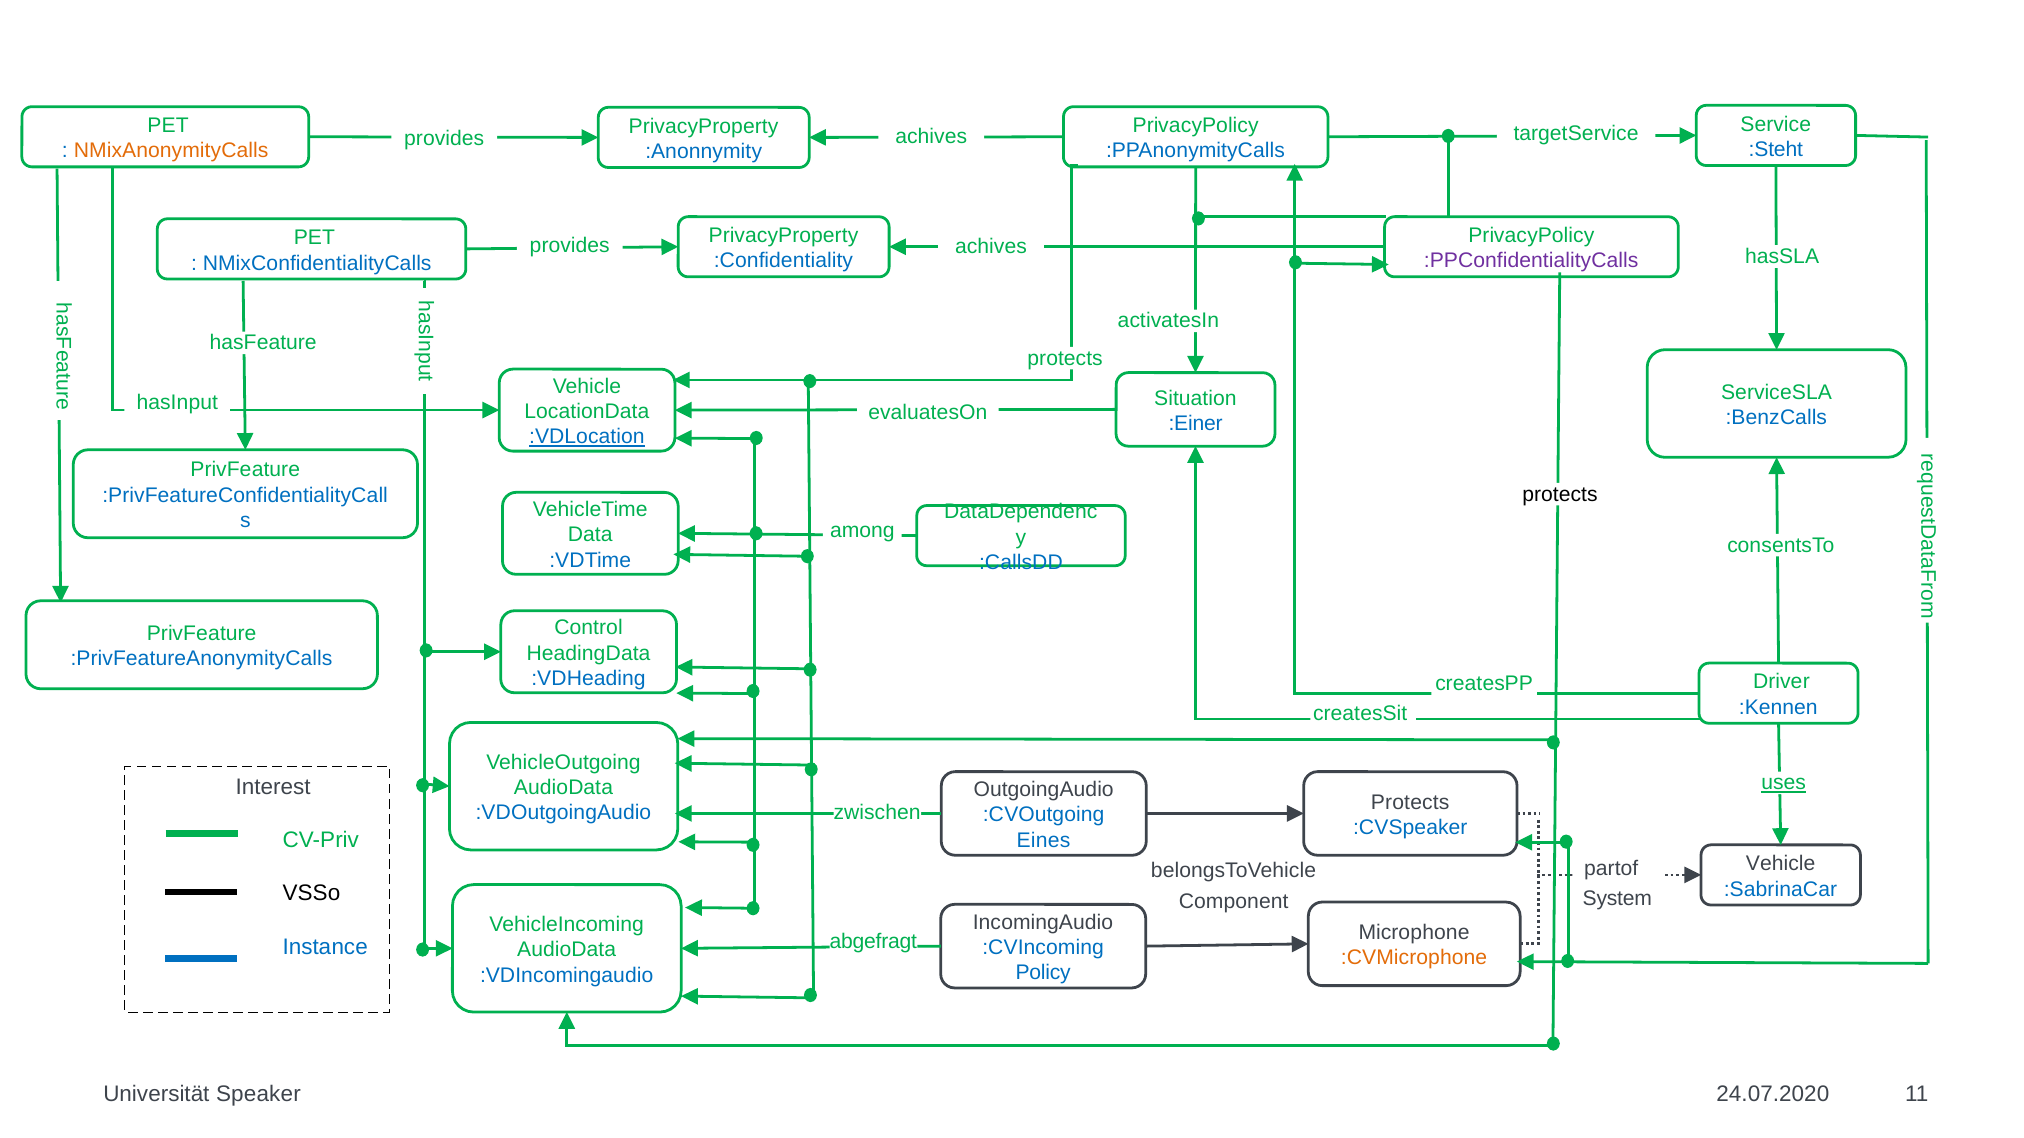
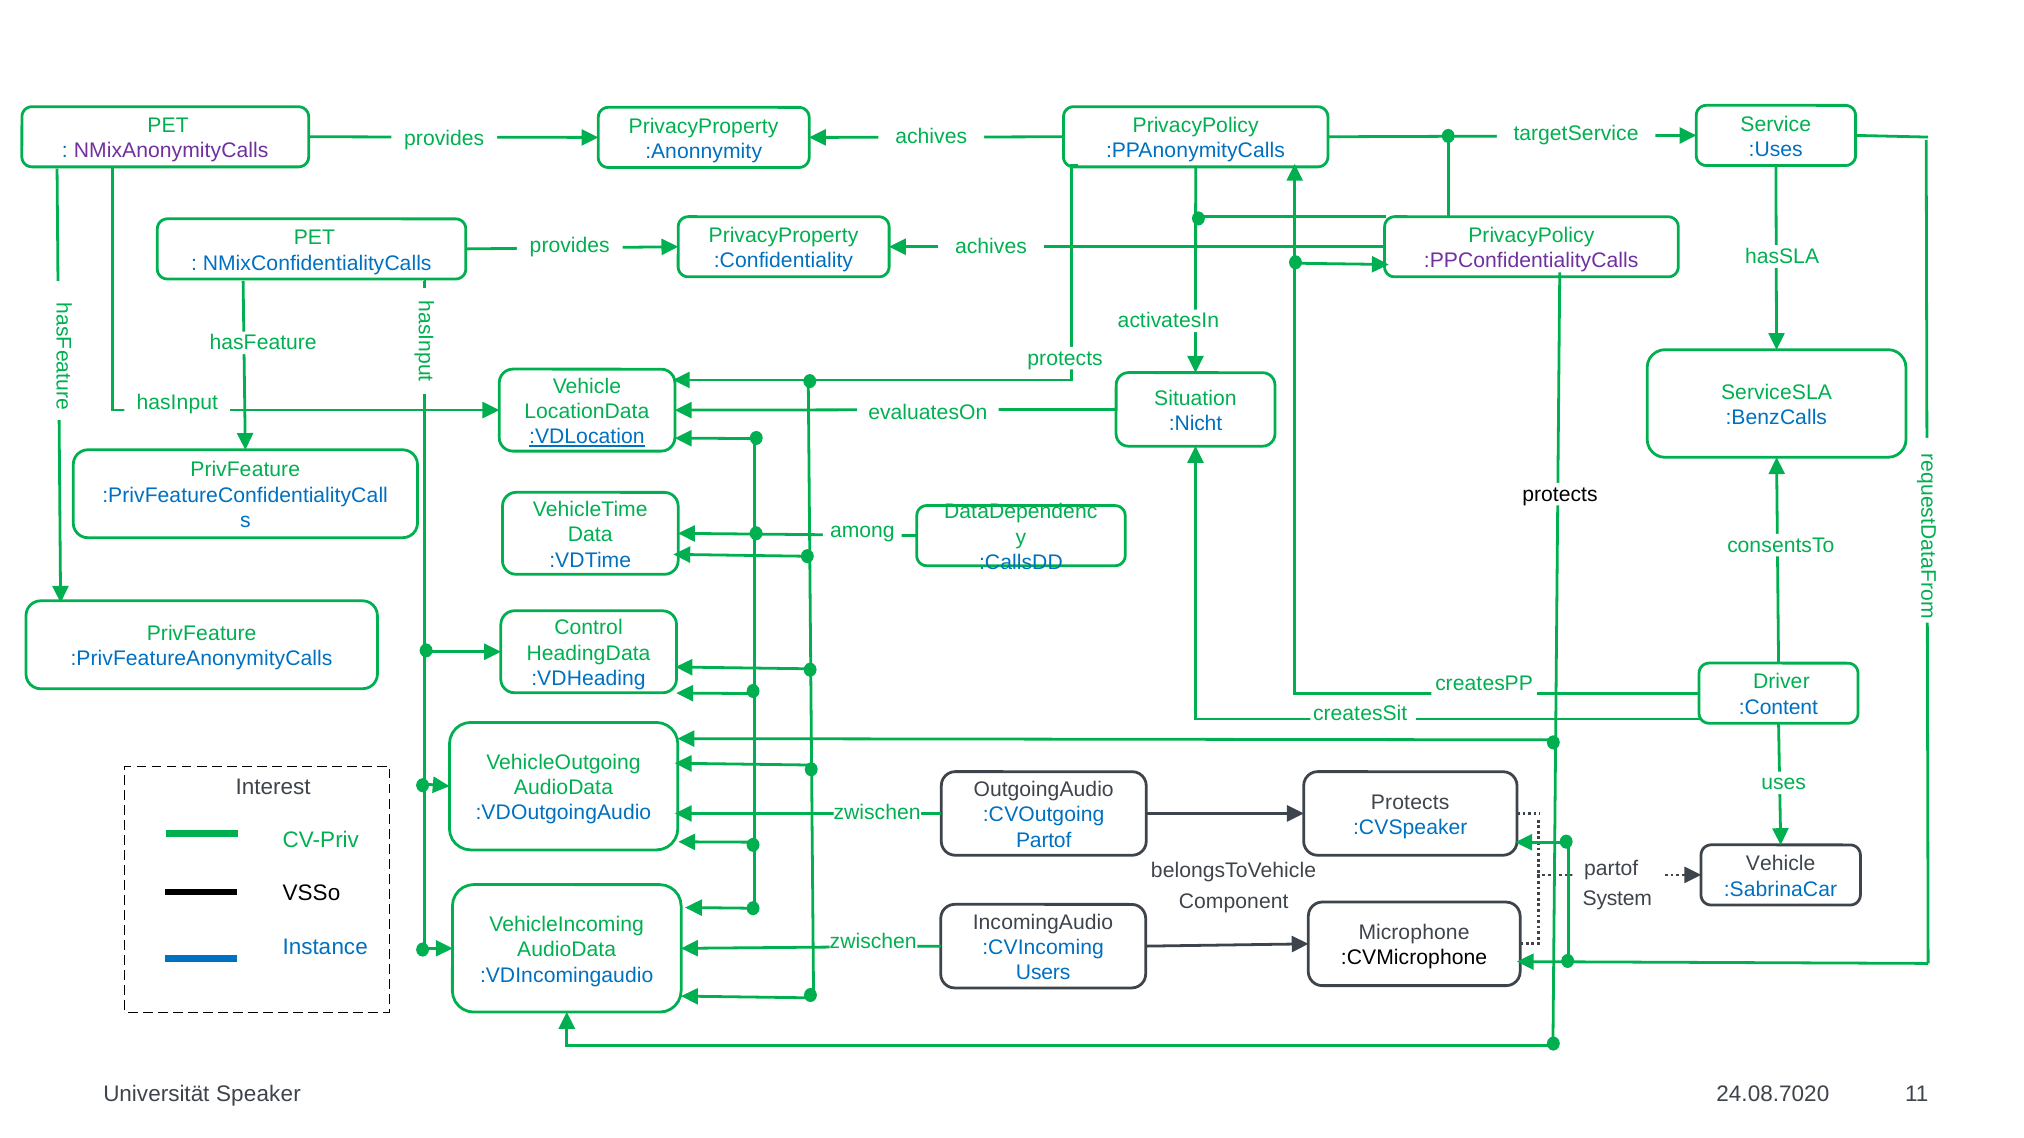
:Steht: :Steht -> :Uses (1776, 150)
NMixAnonymityCalls colour: orange -> purple (171, 151)
:Einer: :Einer -> :Nicht (1196, 424)
:Kennen: :Kennen -> :Content (1778, 708)
uses underline: present -> none (1784, 783)
Eines: Eines -> Partof (1044, 841)
abgefragt: abgefragt -> zwischen (873, 942)
:CVMicrophone colour: orange -> black (1414, 958)
Policy: Policy -> Users (1043, 973)
24.07.2020: 24.07.2020 -> 24.08.7020 (1773, 1094)
